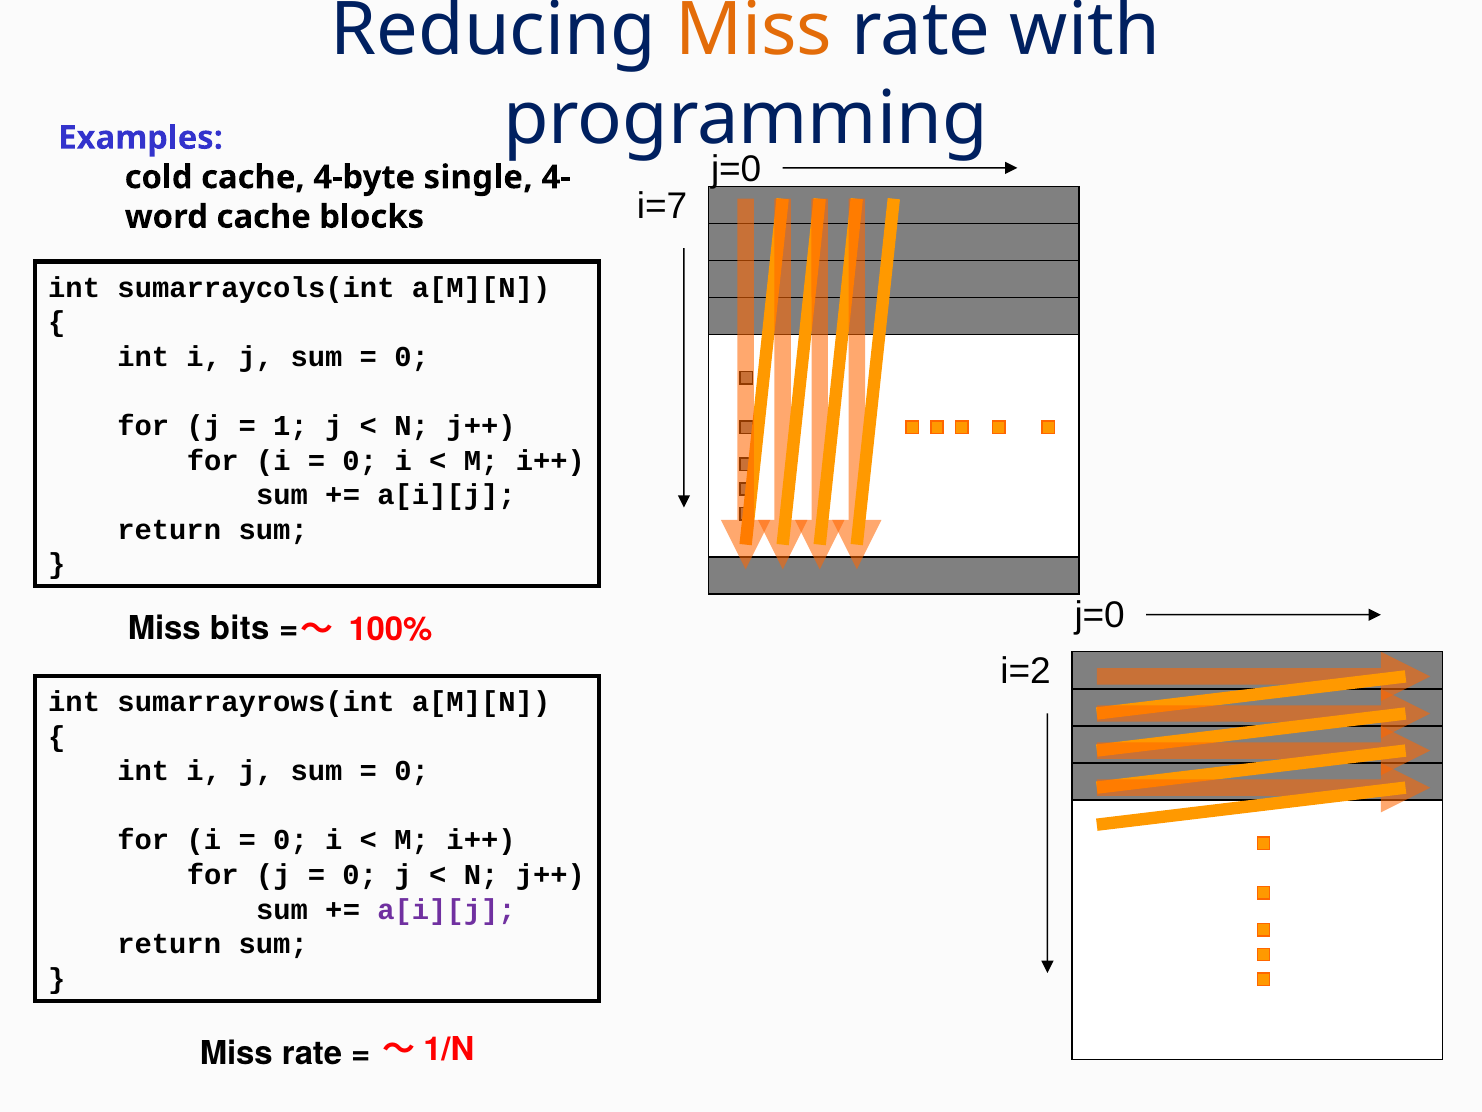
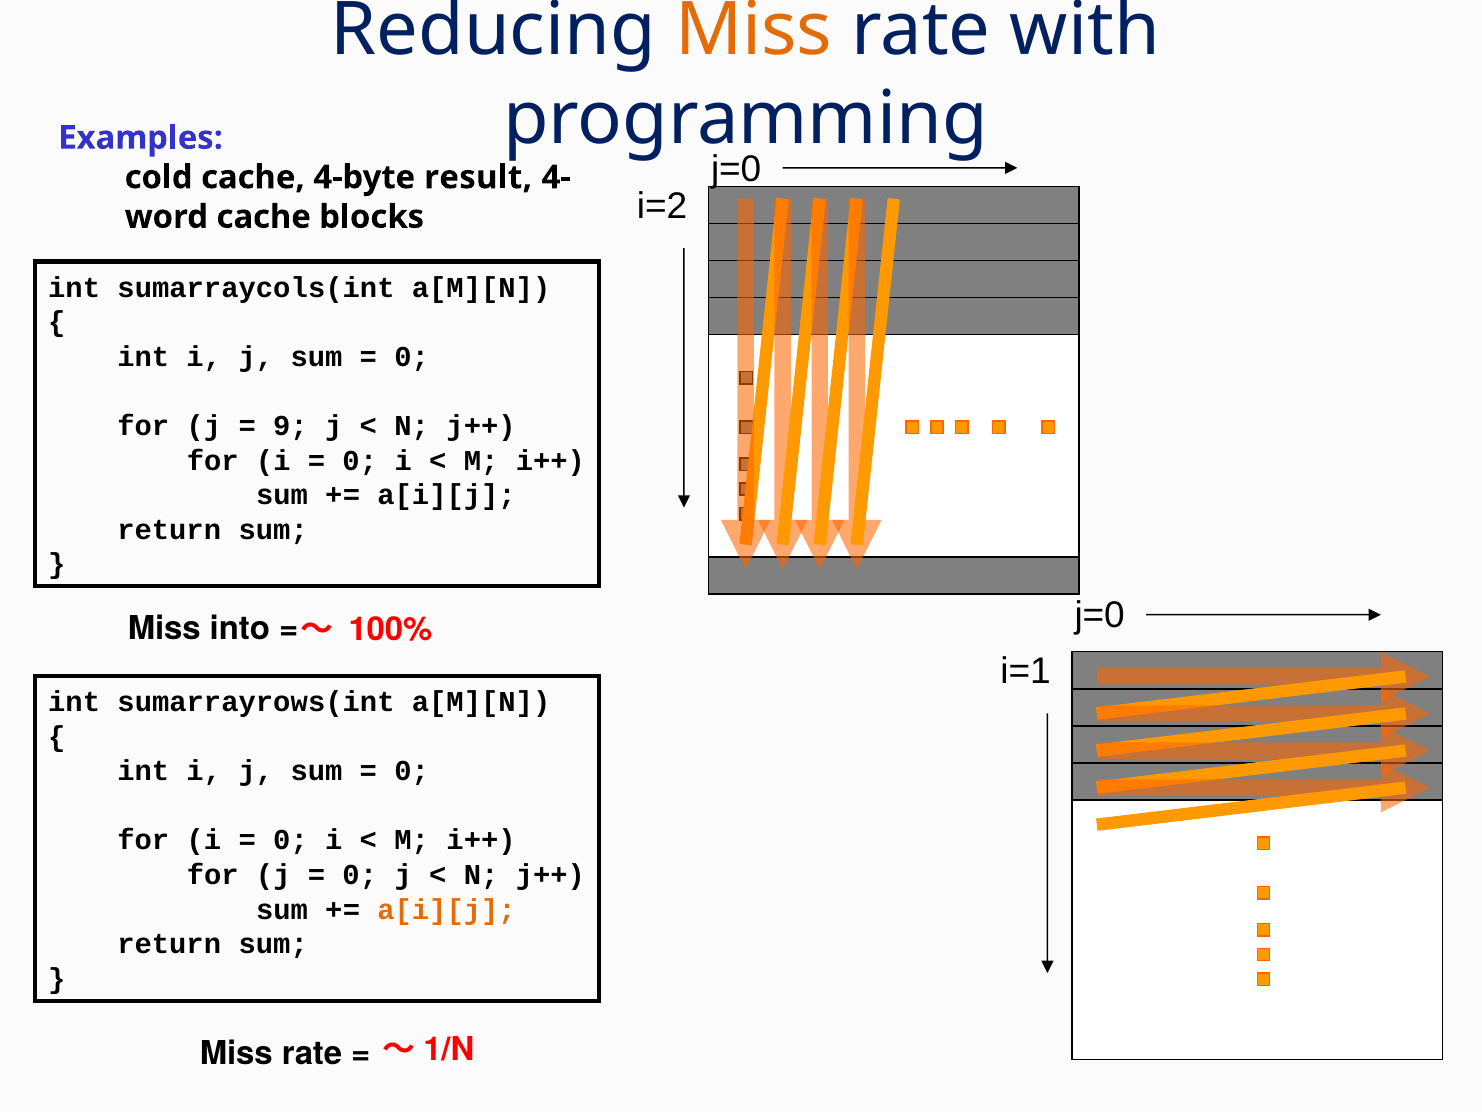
single: single -> result (478, 177)
i=7: i=7 -> i=2 (662, 206)
1: 1 -> 9 (290, 426)
bits: bits -> into (240, 628)
i=2: i=2 -> i=1 (1026, 671)
a[i][j colour: purple -> orange (447, 909)
